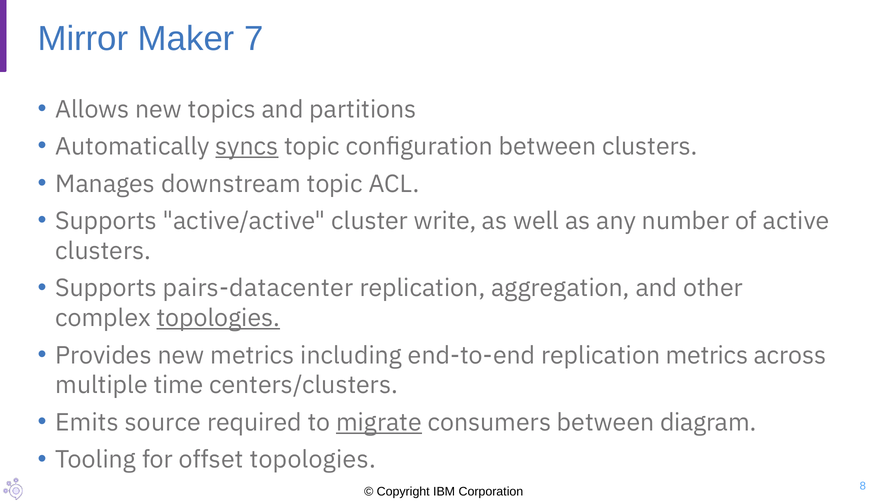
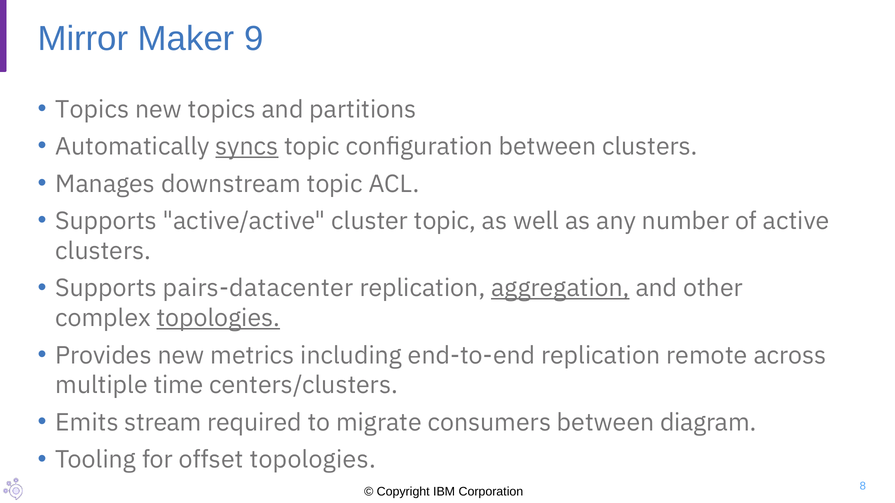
7: 7 -> 9 (254, 39)
Allows: Allows -> Topics (92, 109)
cluster write: write -> topic (445, 221)
aggregation underline: none -> present (560, 289)
replication metrics: metrics -> remote (707, 356)
source: source -> stream (163, 423)
migrate underline: present -> none (379, 423)
